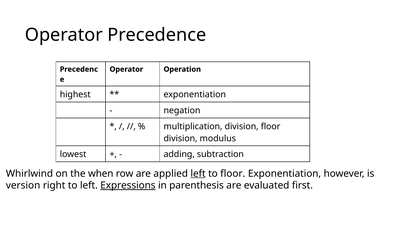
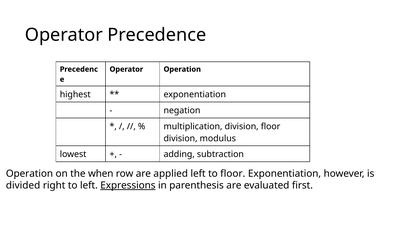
Whirlwind: Whirlwind -> Operation (29, 174)
left underline: present -> none (198, 174)
version: version -> divided (23, 186)
